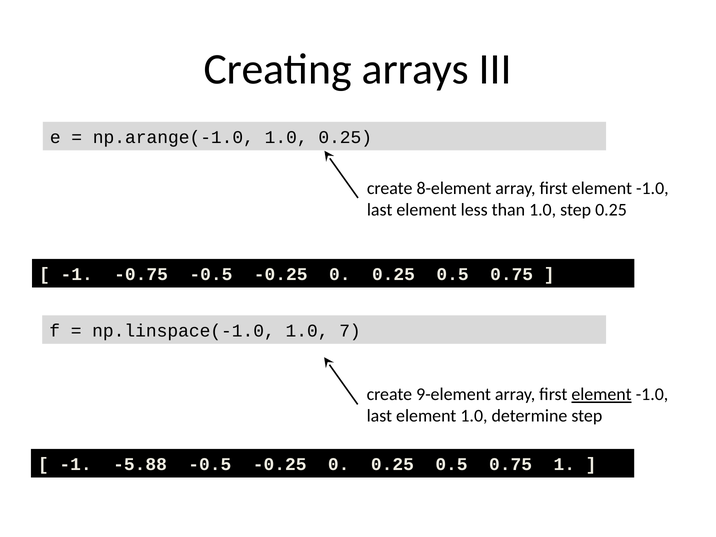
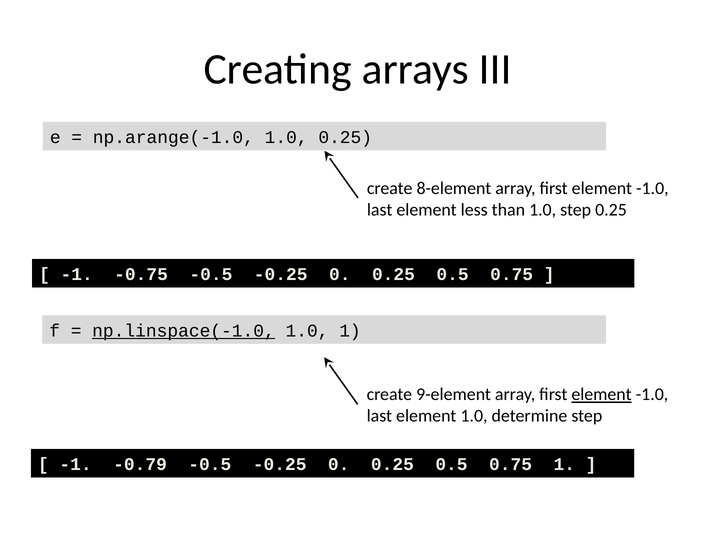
np.linspace(-1.0 underline: none -> present (184, 331)
1.0 7: 7 -> 1 (350, 331)
-5.88: -5.88 -> -0.79 (140, 464)
